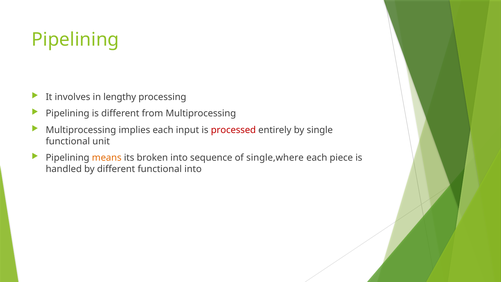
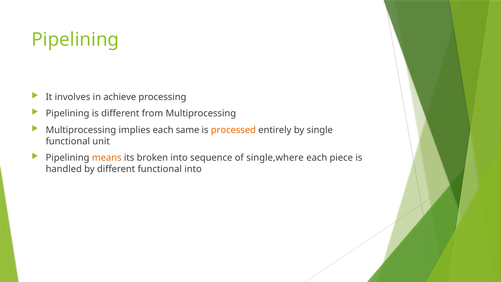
lengthy: lengthy -> achieve (120, 97)
input: input -> same (188, 130)
processed colour: red -> orange (233, 130)
